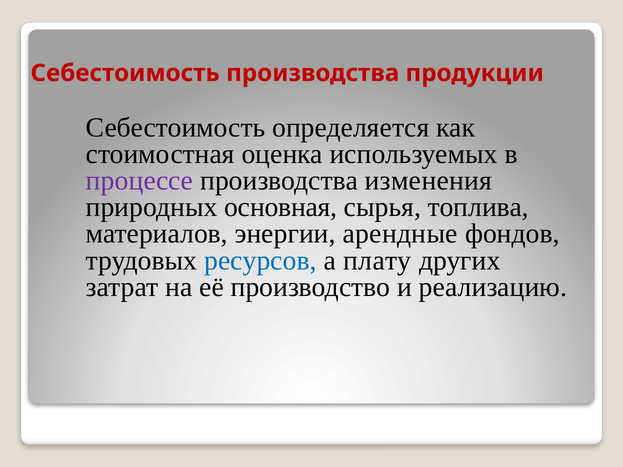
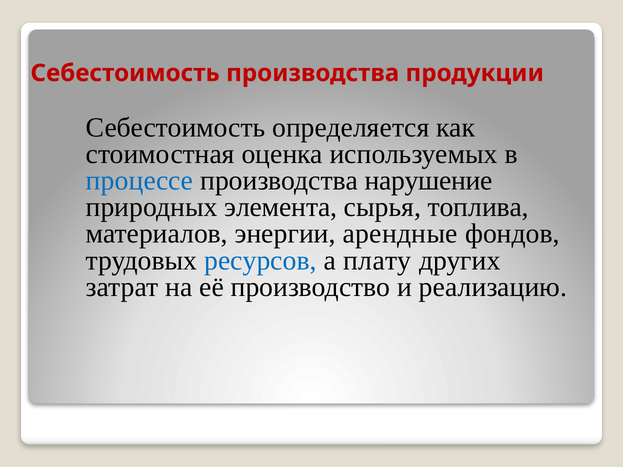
процессе colour: purple -> blue (139, 181)
изменения: изменения -> нарушение (429, 181)
основная: основная -> элемента (281, 207)
